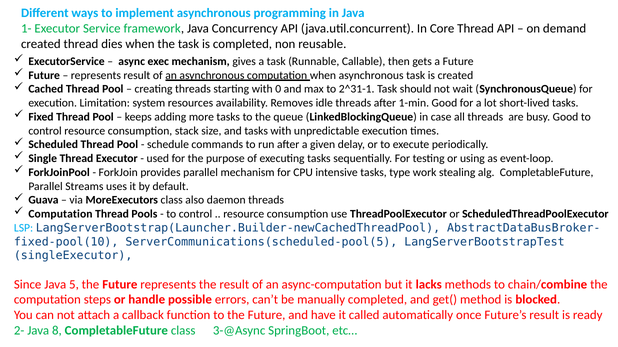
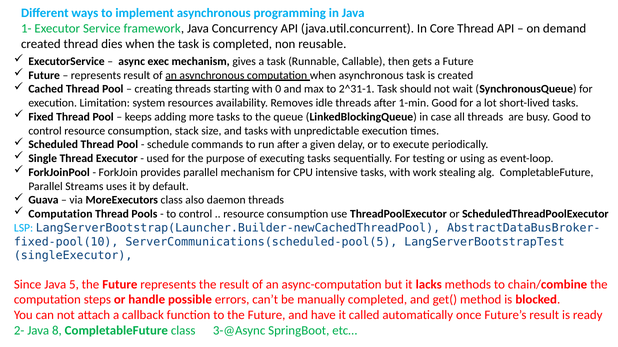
intensive tasks type: type -> with (400, 173)
